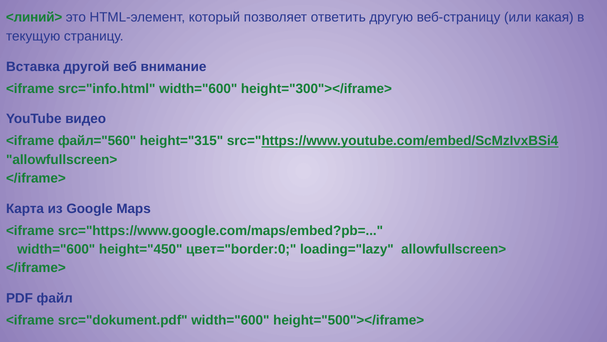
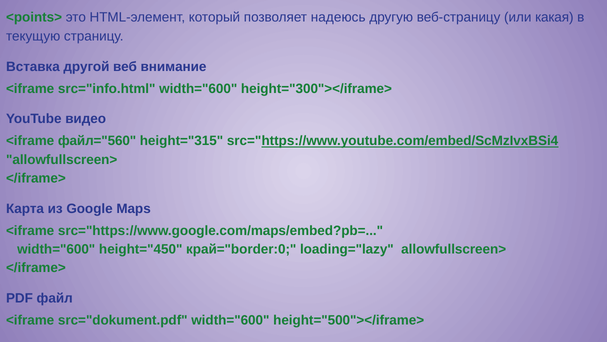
<линий>: <линий> -> <points> (34, 17)
ответить: ответить -> надеюсь (338, 17)
цвет="border:0: цвет="border:0 -> край="border:0 (241, 249)
